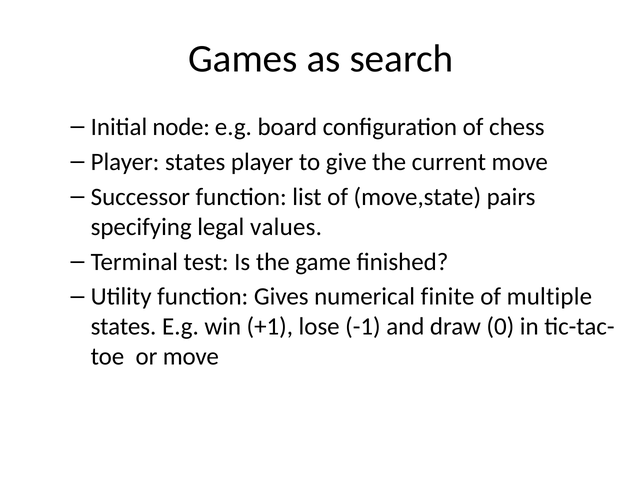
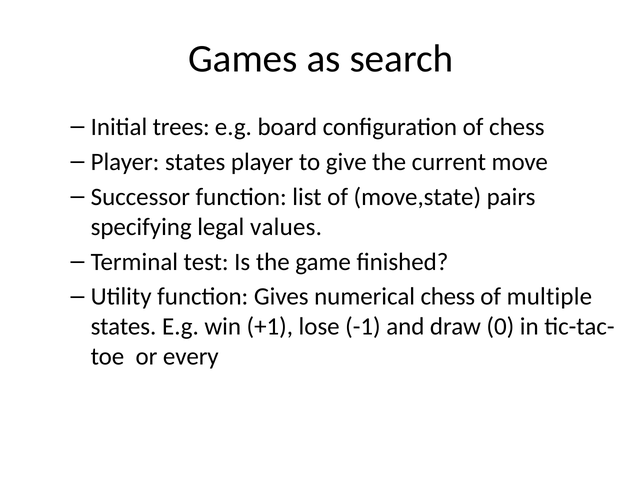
node: node -> trees (181, 127)
numerical finite: finite -> chess (448, 296)
or move: move -> every (191, 356)
